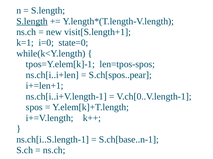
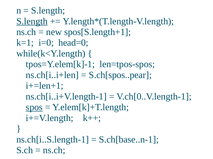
visit[S.length+1: visit[S.length+1 -> spos[S.length+1 (98, 32)
state=0: state=0 -> head=0 (73, 43)
spos underline: none -> present (34, 108)
